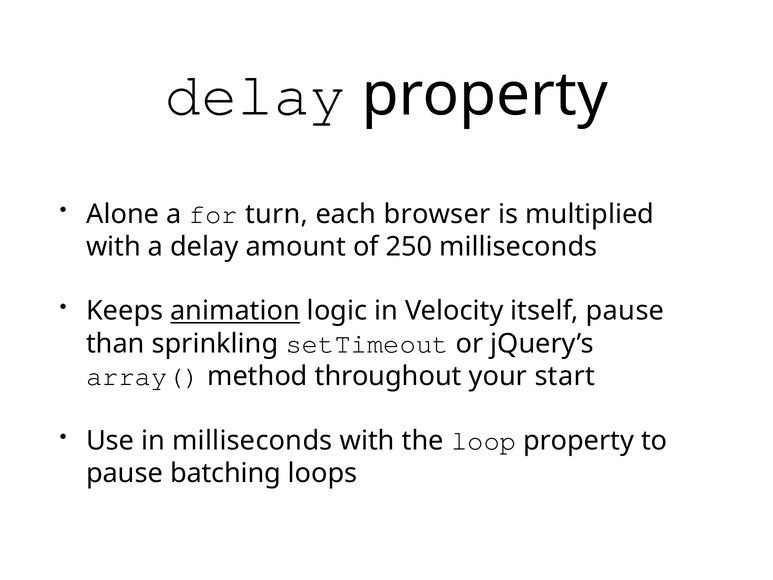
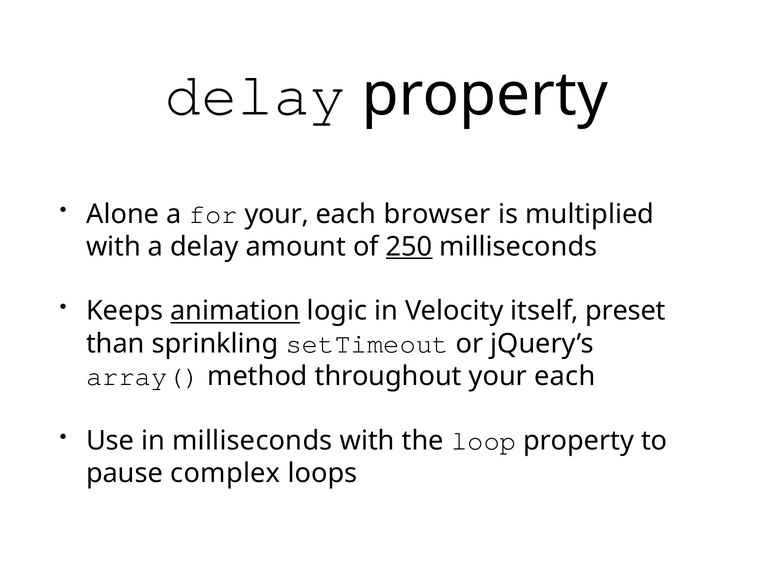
for turn: turn -> your (277, 214)
250 underline: none -> present (409, 247)
itself pause: pause -> preset (625, 311)
throughout your start: start -> each (565, 376)
batching: batching -> complex (225, 473)
